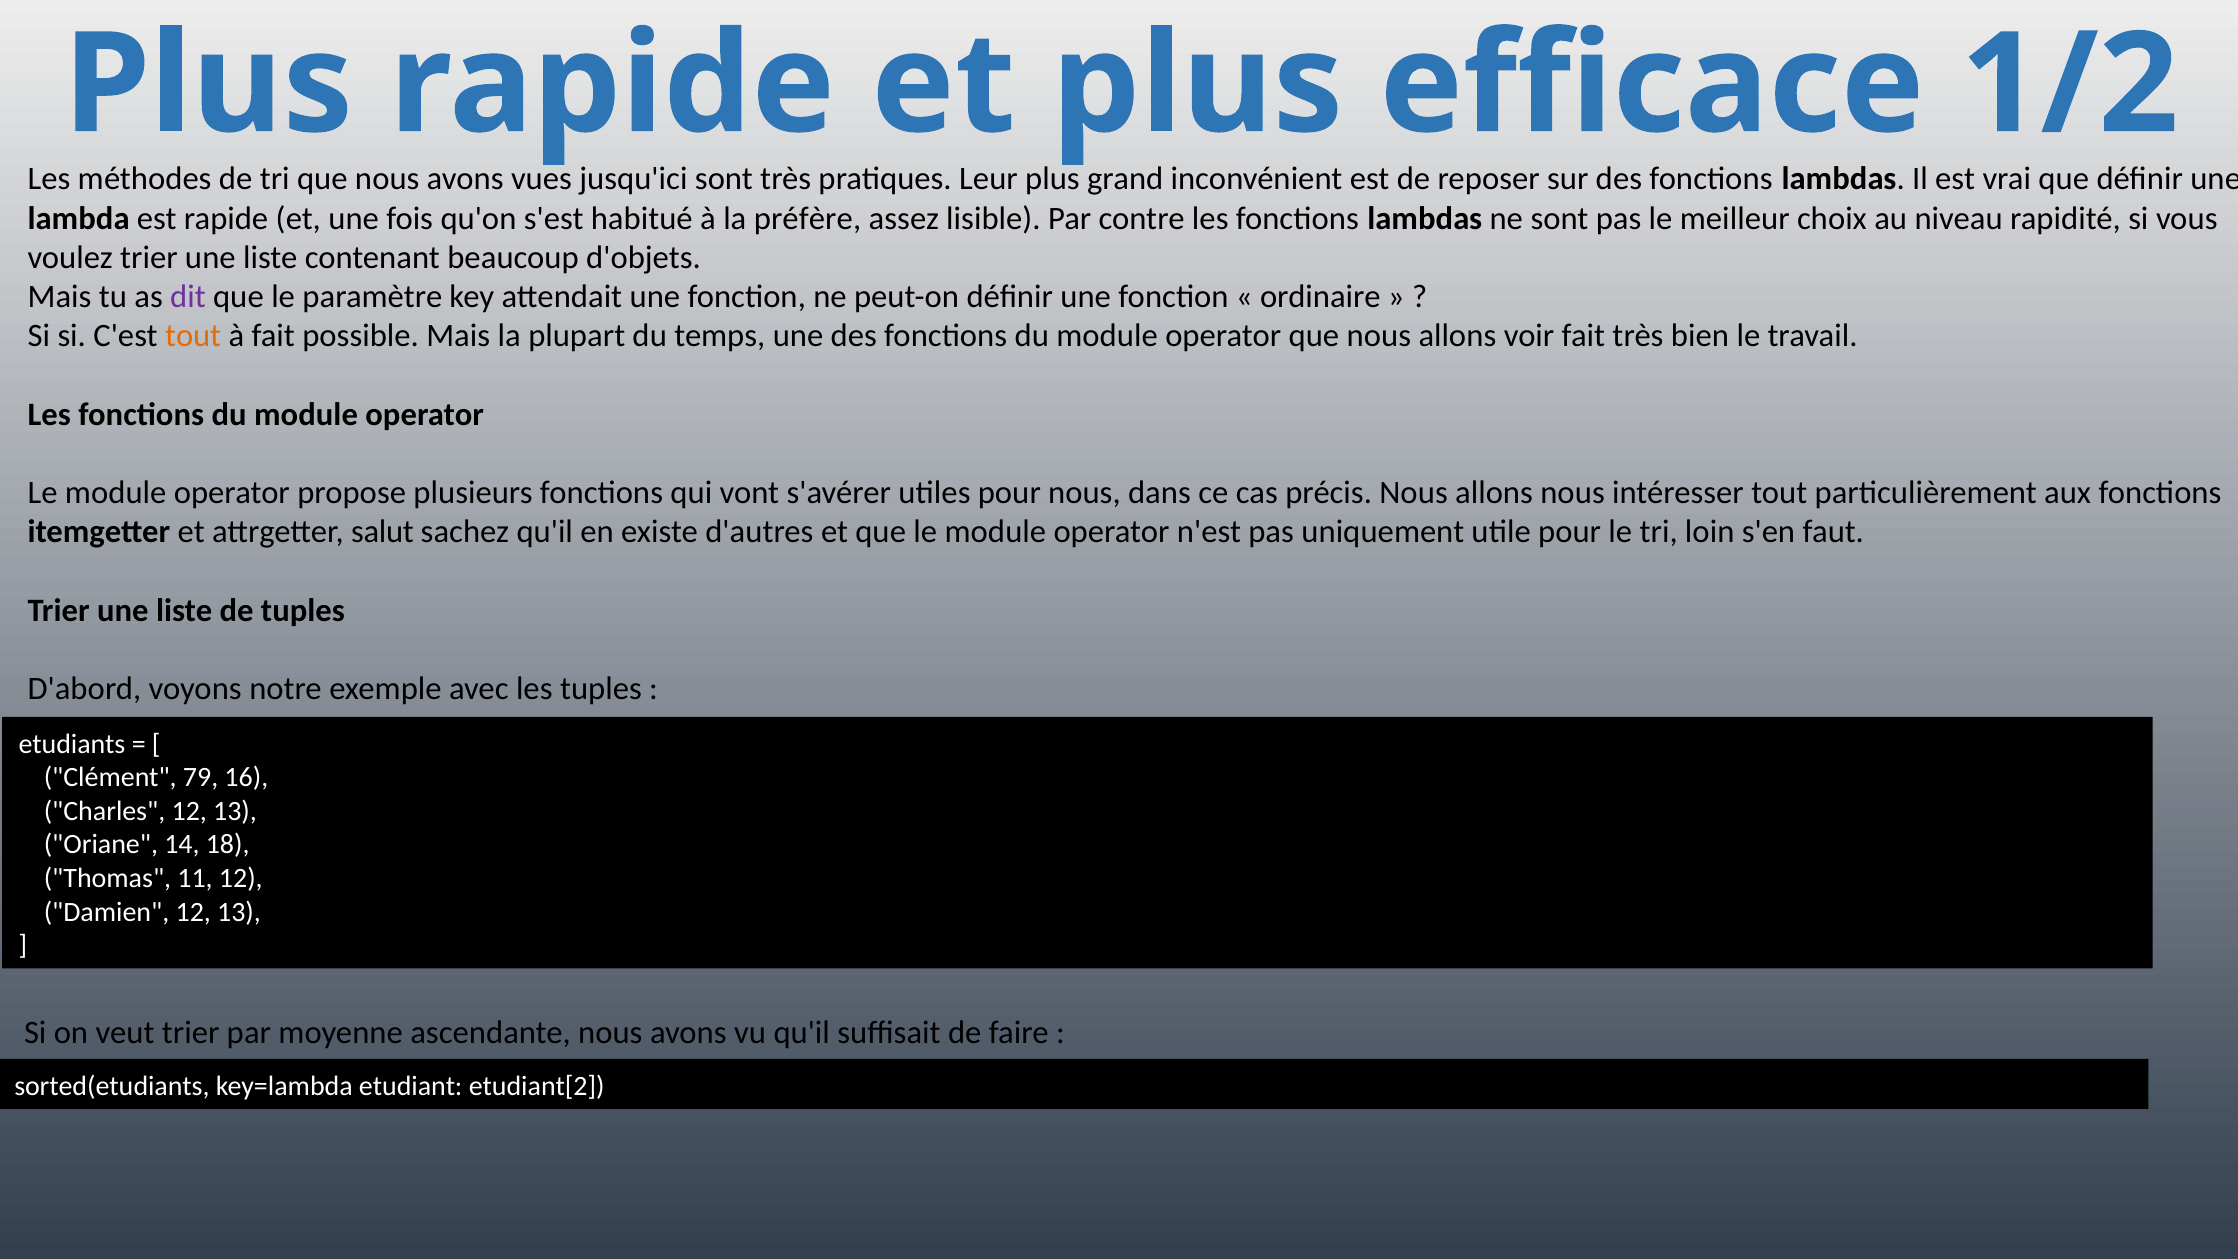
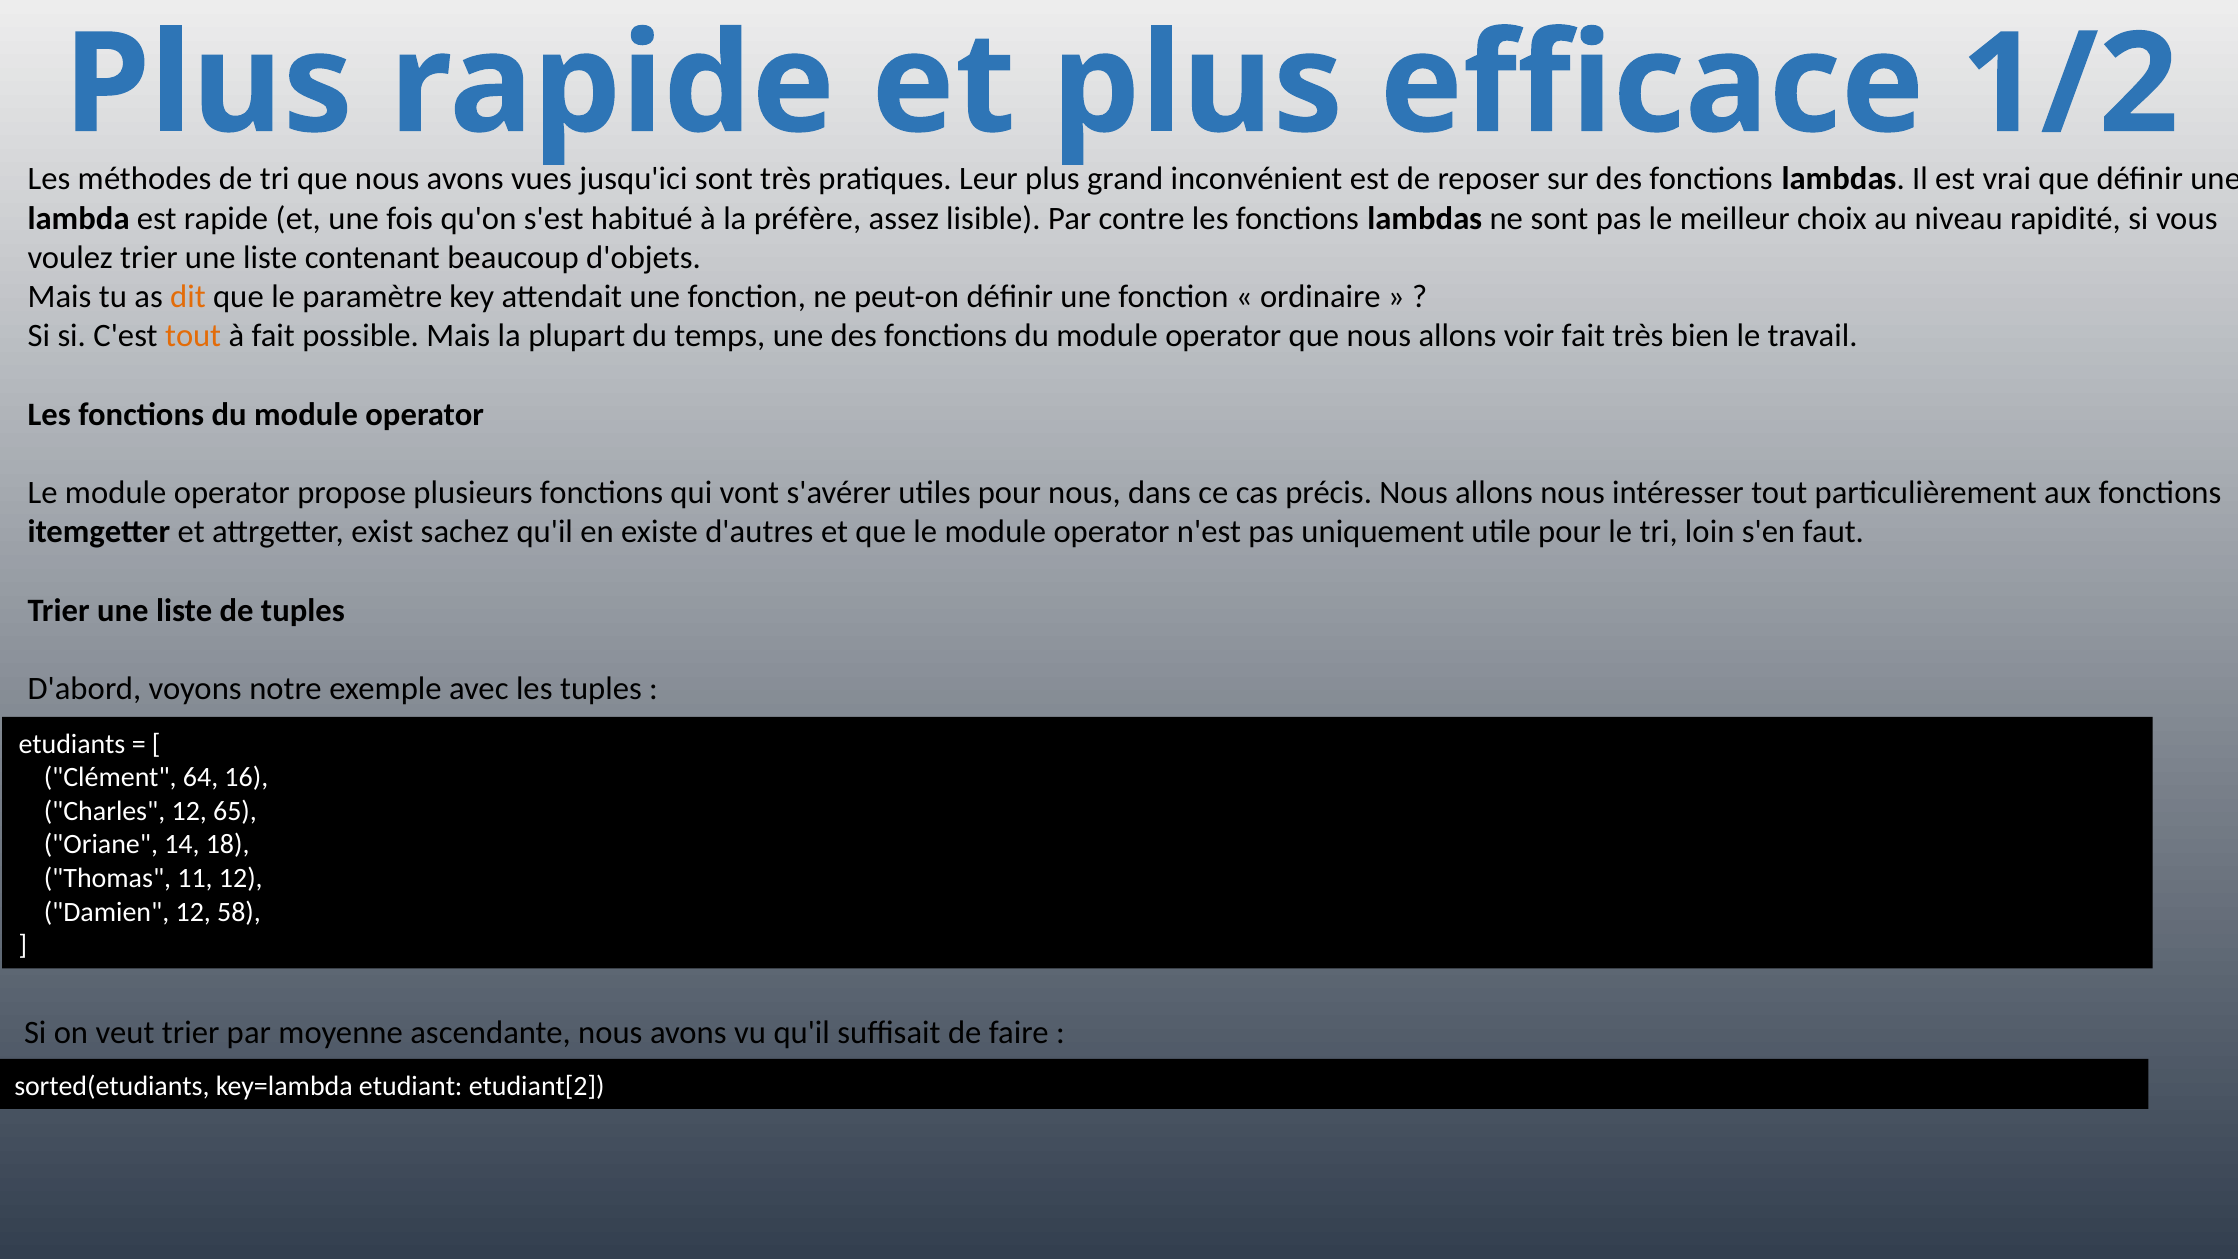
dit colour: purple -> orange (188, 297)
salut: salut -> exist (382, 532)
79: 79 -> 64 (201, 777)
Charles 12 13: 13 -> 65 (235, 811)
Damien 12 13: 13 -> 58 (239, 912)
